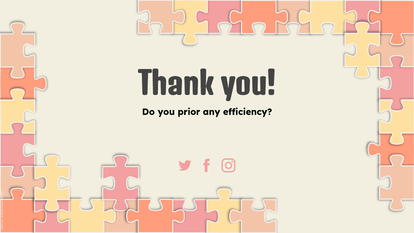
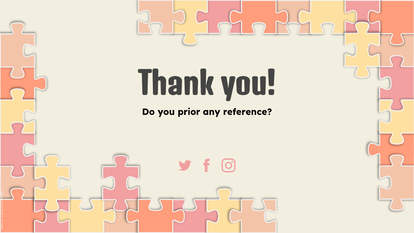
efficiency: efficiency -> reference (247, 112)
